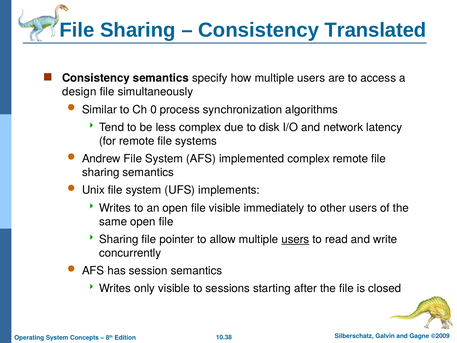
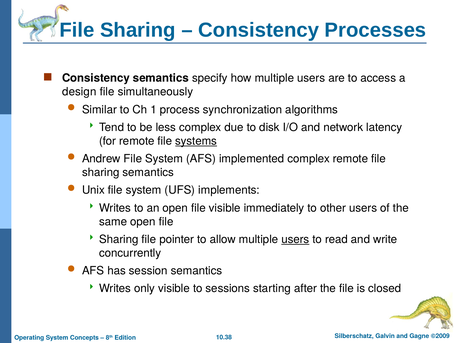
Translated: Translated -> Processes (375, 30)
0: 0 -> 1 (154, 110)
systems underline: none -> present (196, 141)
